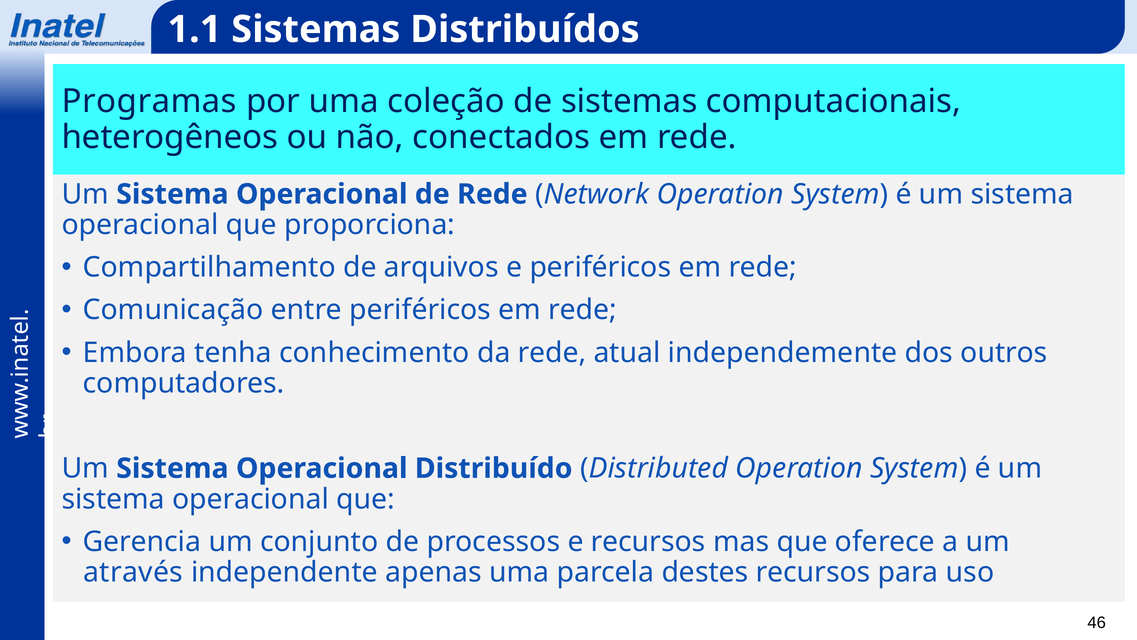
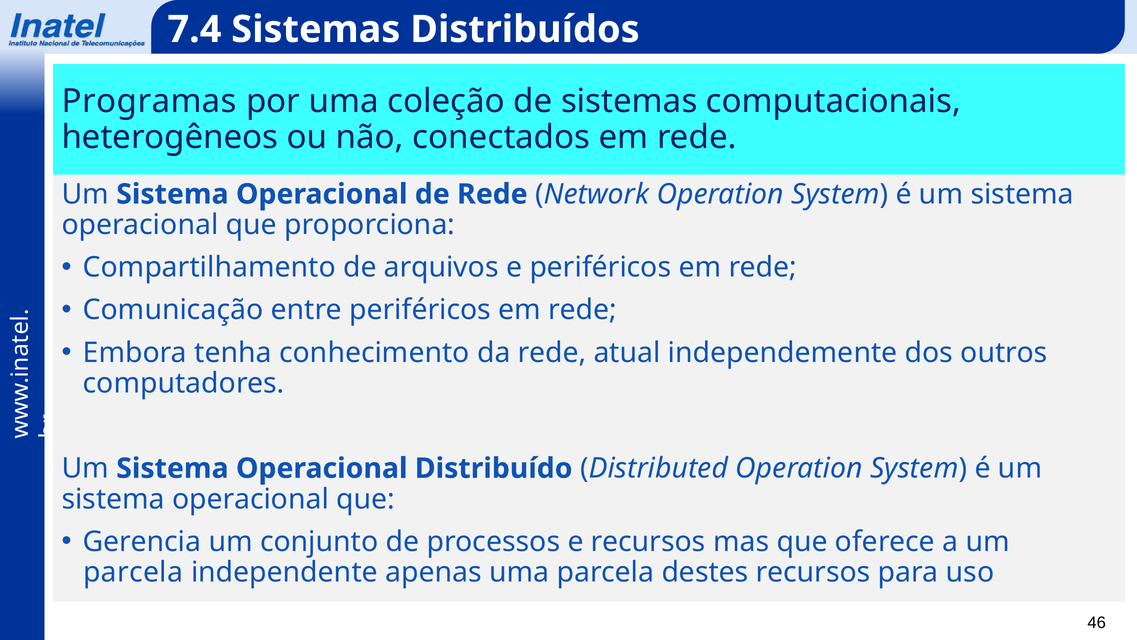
1.1: 1.1 -> 7.4 (194, 29)
através: através -> parcela (133, 572)
